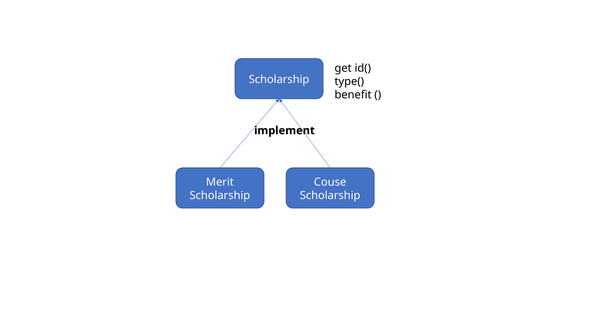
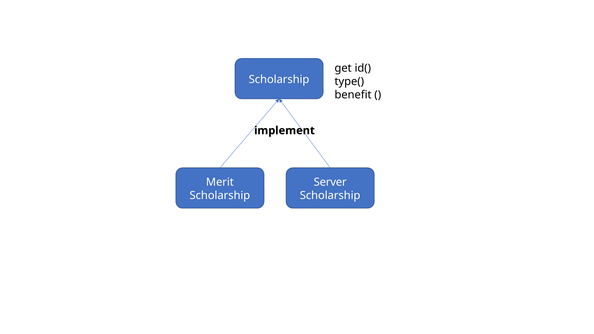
Couse: Couse -> Server (330, 182)
